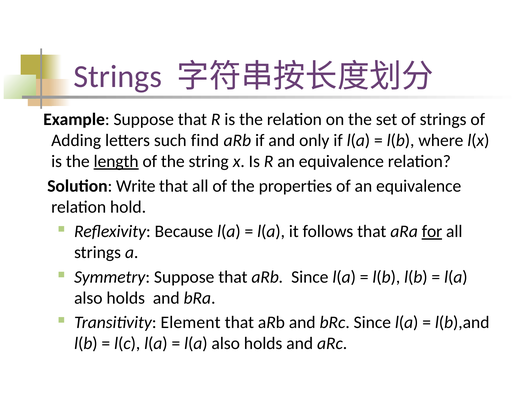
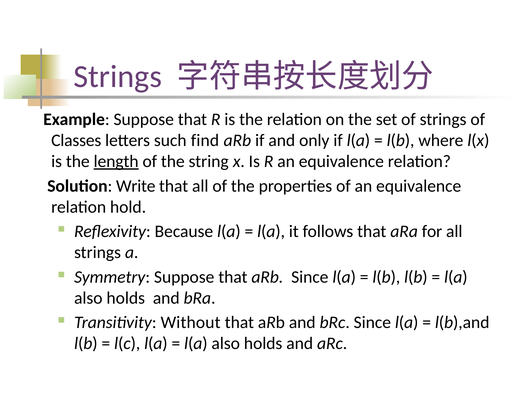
Adding: Adding -> Classes (76, 140)
for underline: present -> none (432, 231)
Element: Element -> Without (191, 322)
